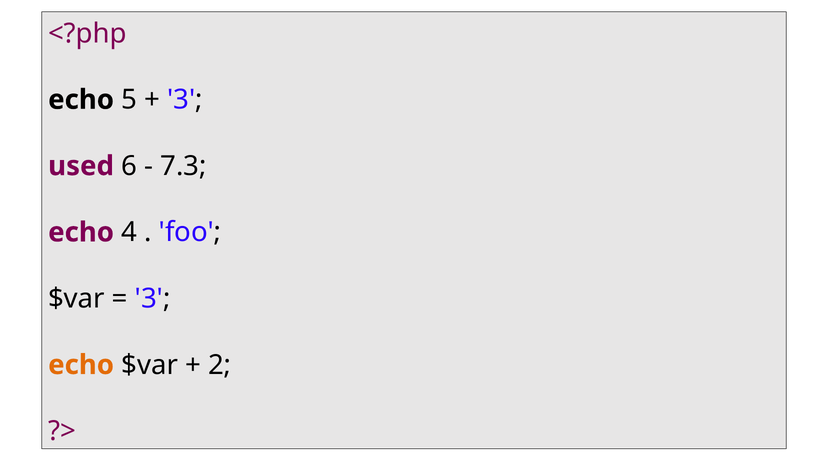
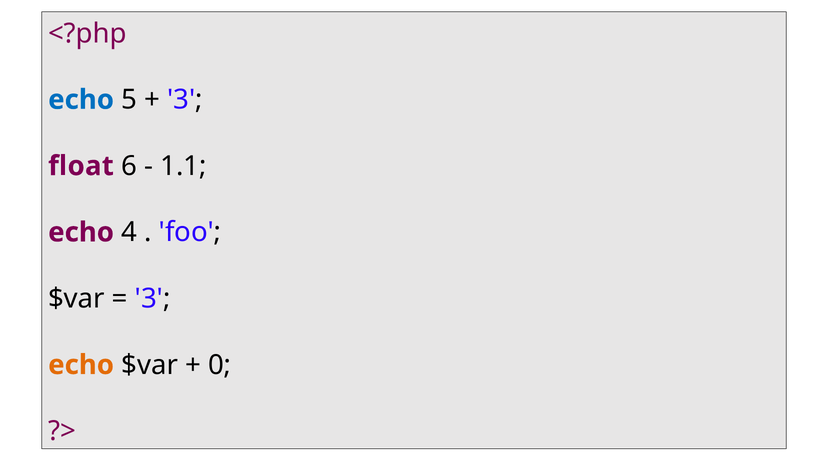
echo colour: black -> blue (81, 100)
used: used -> float (81, 166)
7.3: 7.3 -> 1.1 (183, 166)
2: 2 -> 0 (220, 365)
